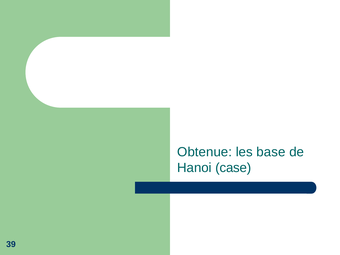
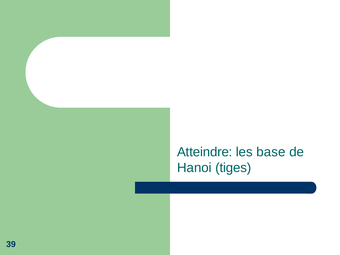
Obtenue: Obtenue -> Atteindre (205, 152)
case: case -> tiges (233, 168)
